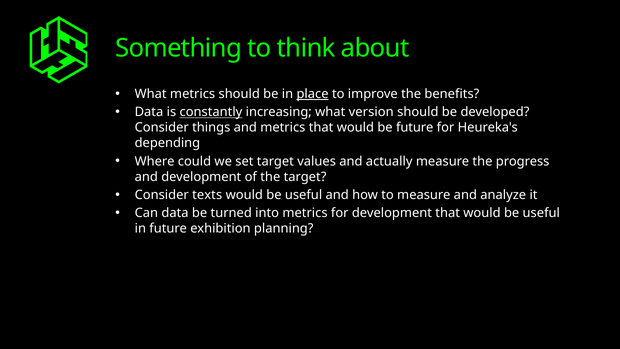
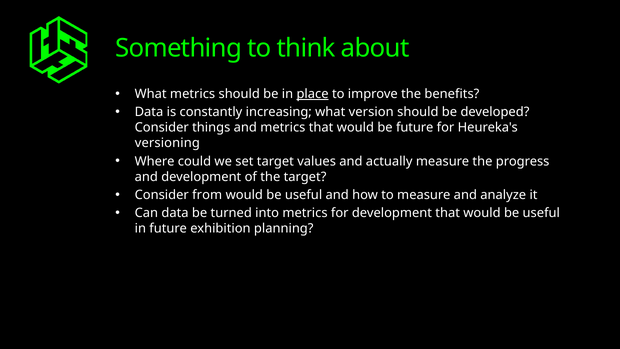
constantly underline: present -> none (211, 112)
depending: depending -> versioning (167, 143)
texts: texts -> from (207, 195)
